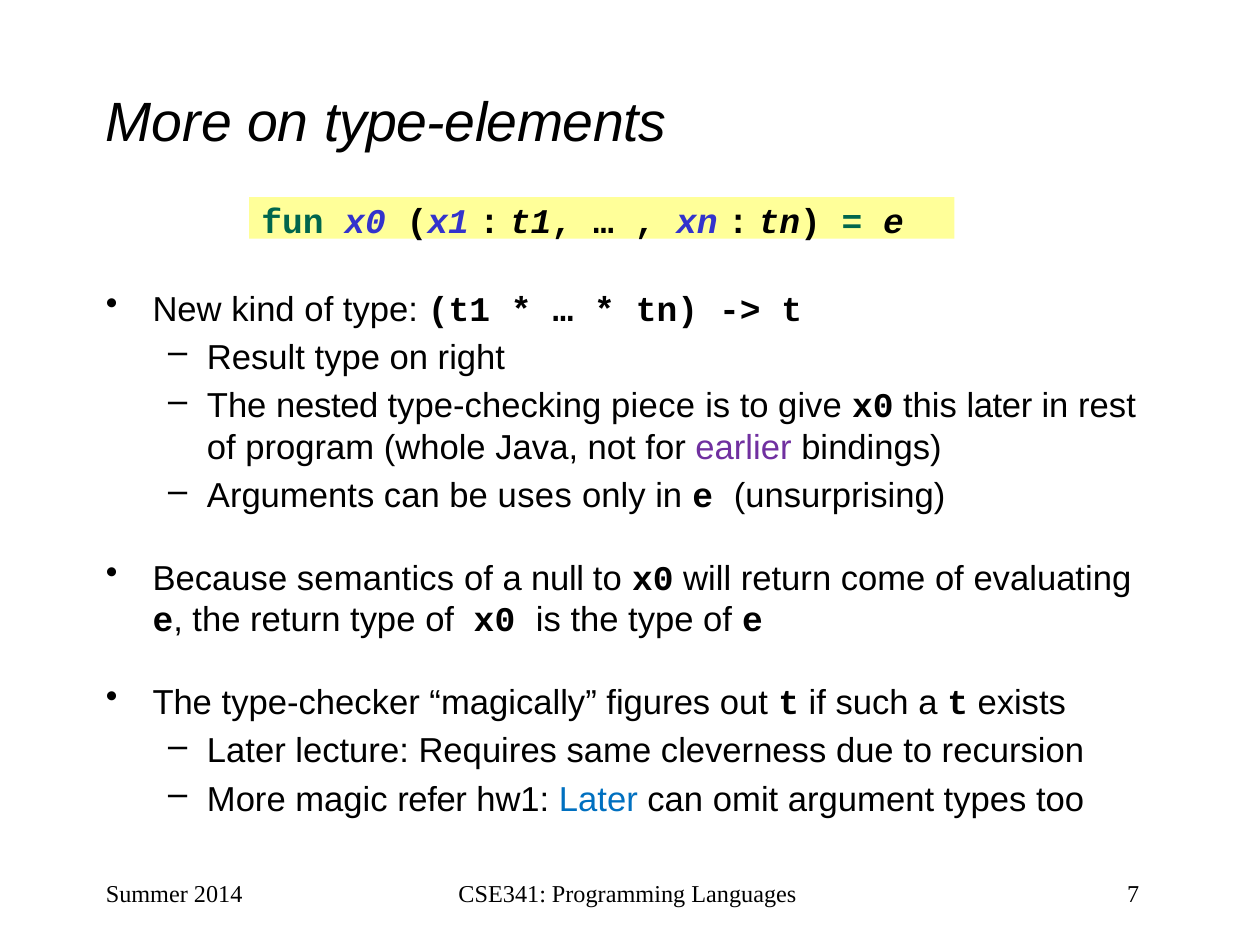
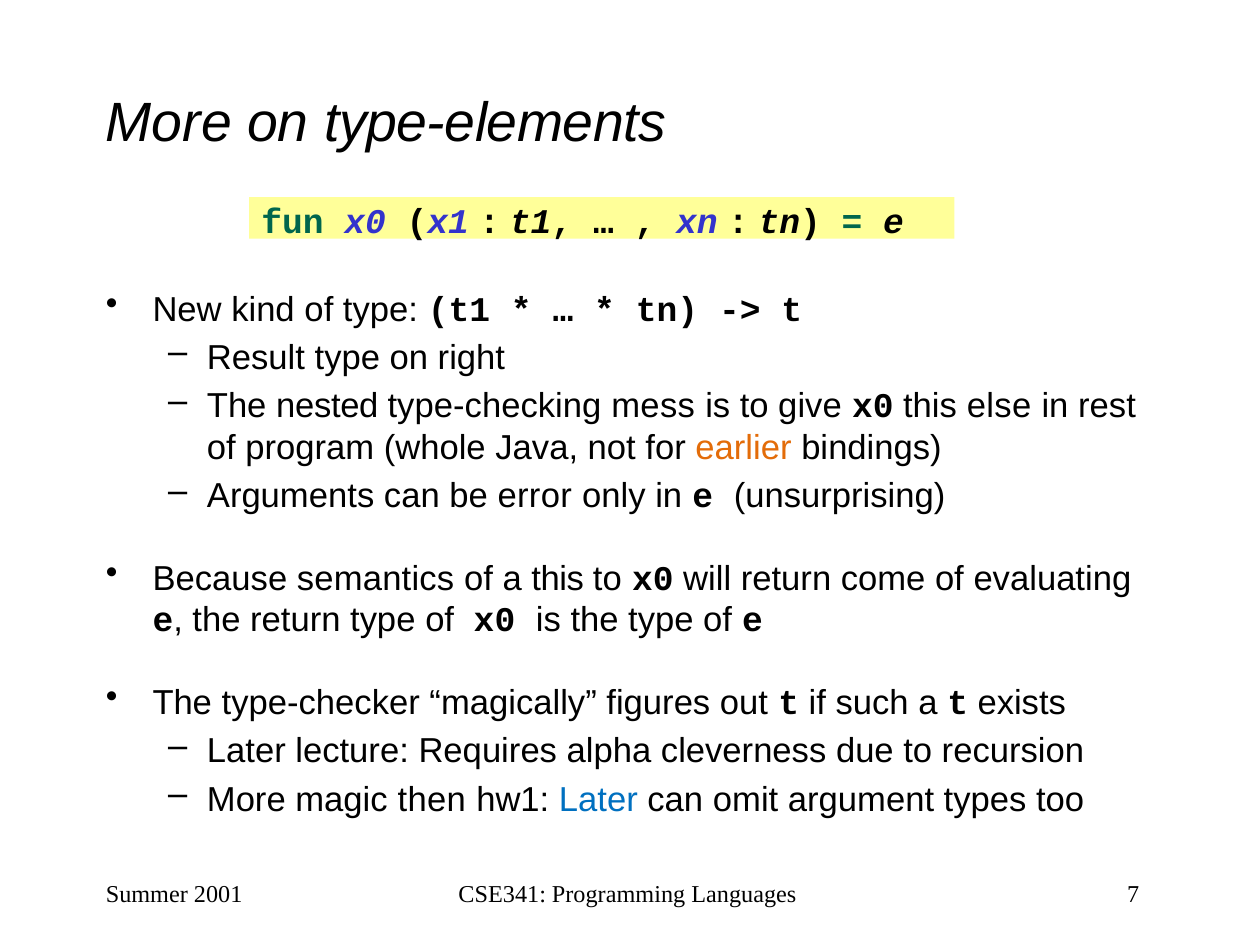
piece: piece -> mess (653, 406)
this later: later -> else (999, 406)
earlier colour: purple -> orange (744, 448)
uses: uses -> error (535, 496)
a null: null -> this (558, 579)
same: same -> alpha (609, 751)
refer: refer -> then (432, 799)
2014: 2014 -> 2001 (218, 894)
